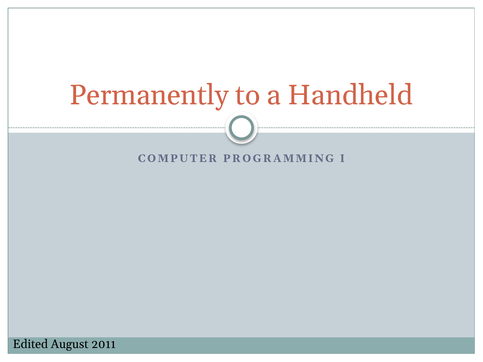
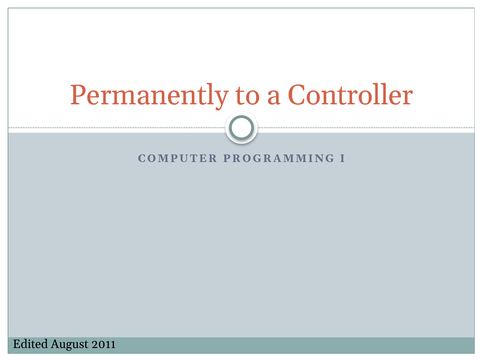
Handheld: Handheld -> Controller (351, 95)
